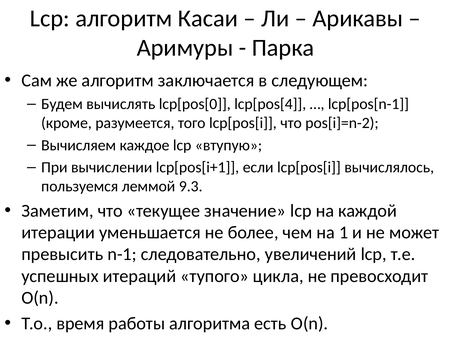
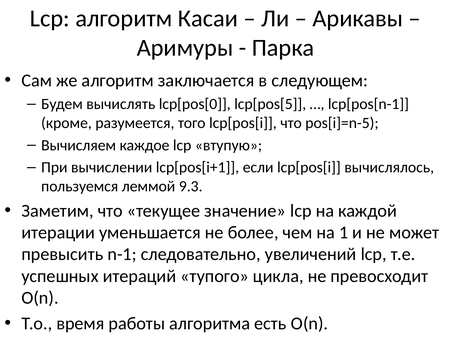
lcp[pos[4: lcp[pos[4 -> lcp[pos[5 (270, 104)
pos[i]=n-2: pos[i]=n-2 -> pos[i]=n-5 (342, 123)
